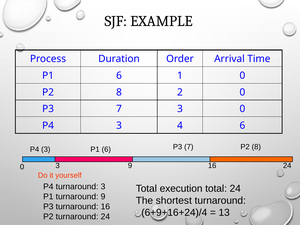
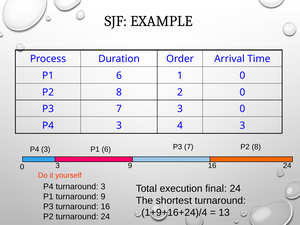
4 6: 6 -> 3 (242, 126)
execution total: total -> final (216, 188)
6+9+16+24)/4: 6+9+16+24)/4 -> 1+9+16+24)/4 (174, 212)
